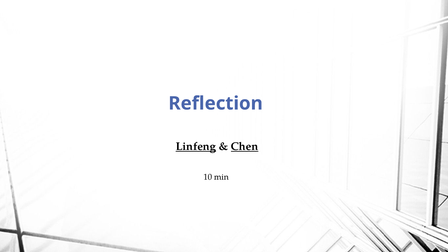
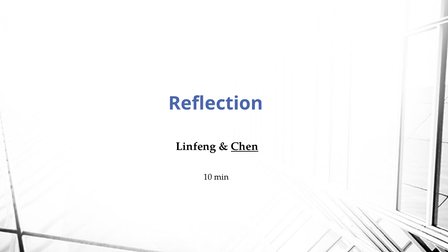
Linfeng underline: present -> none (196, 146)
